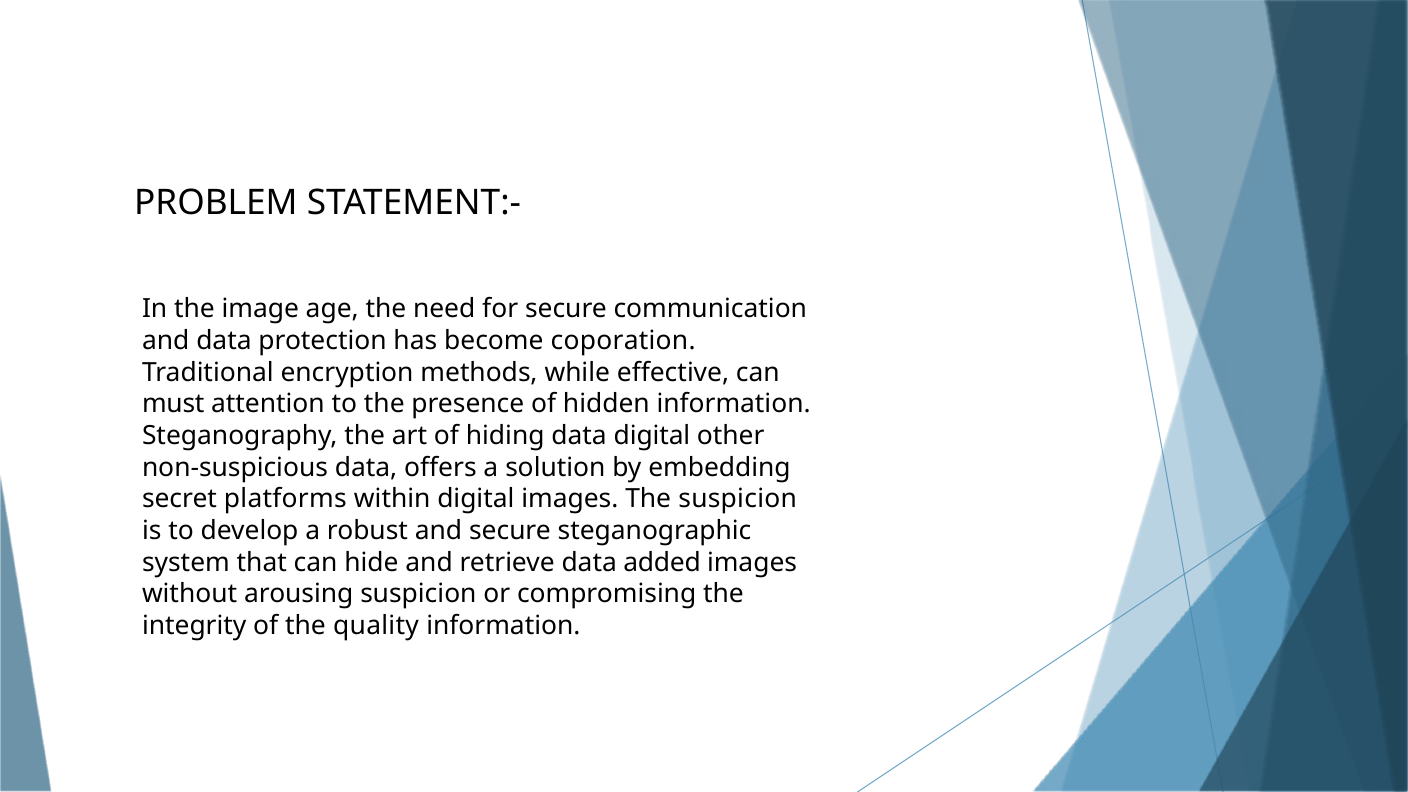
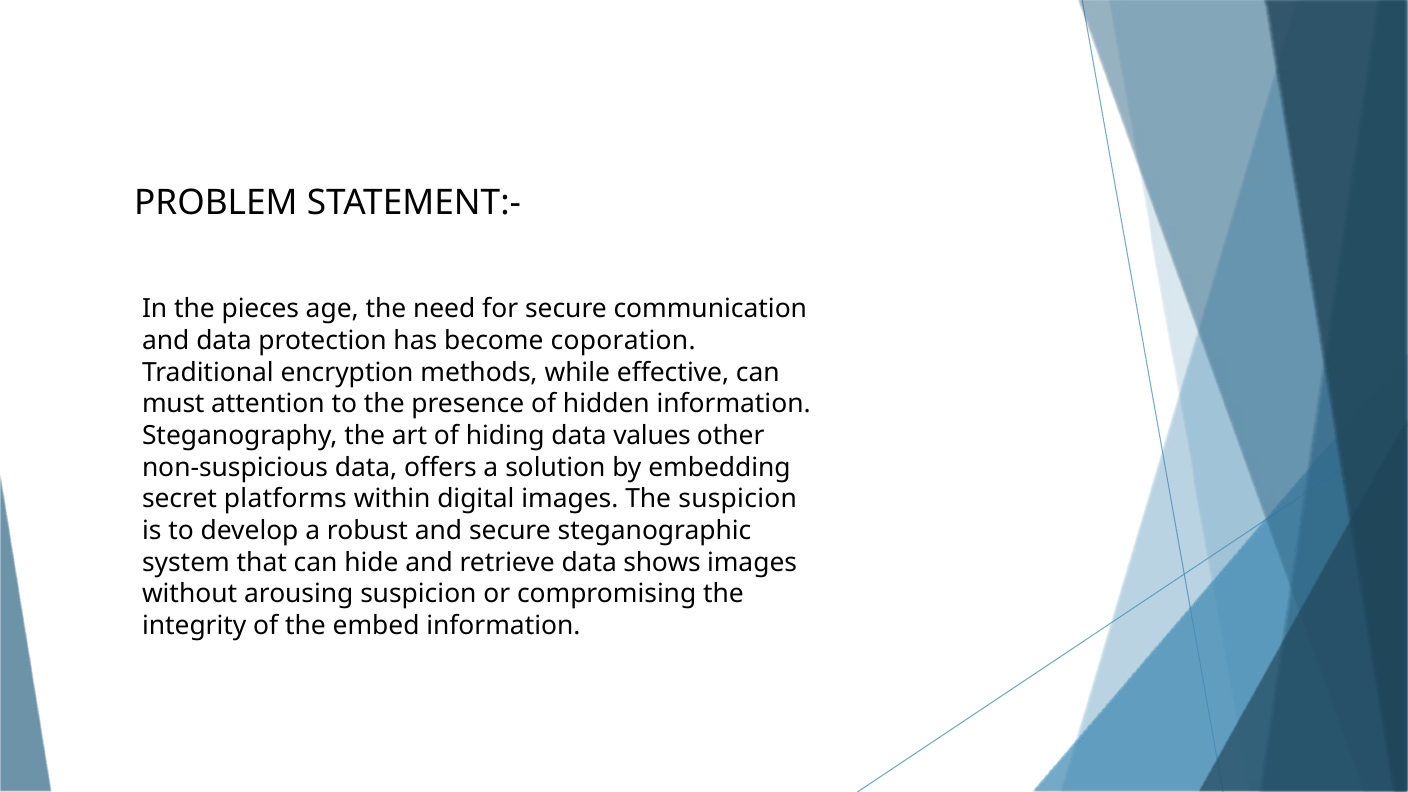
image: image -> pieces (260, 309)
data digital: digital -> values (652, 436)
added: added -> shows (662, 562)
quality: quality -> embed (376, 626)
